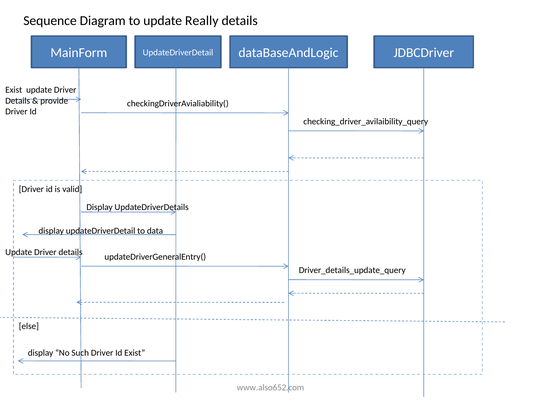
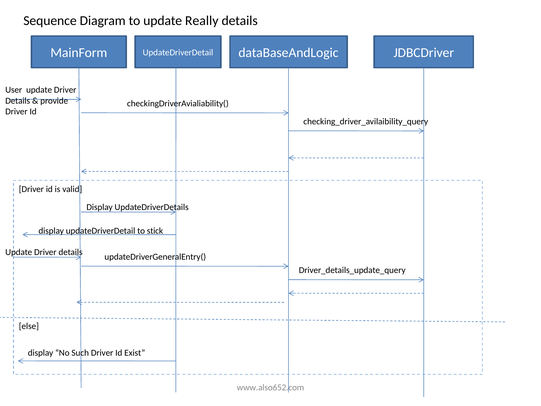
Exist: Exist -> User (14, 90)
data: data -> stick (155, 231)
